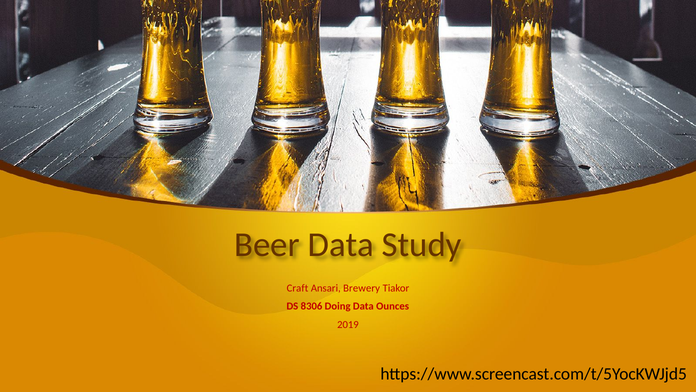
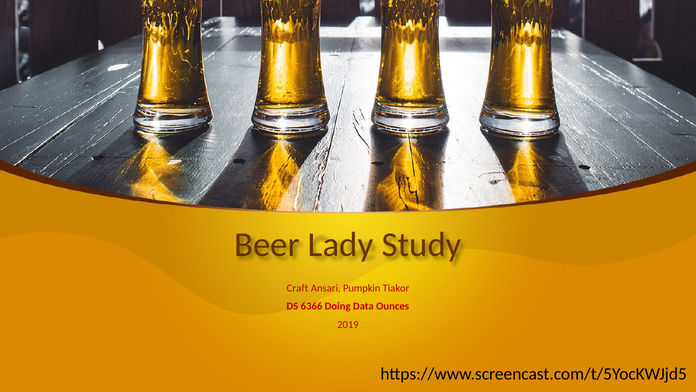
Beer Data: Data -> Lady (341, 245)
Brewery: Brewery -> Pumpkin (362, 288)
8306: 8306 -> 6366 (312, 306)
